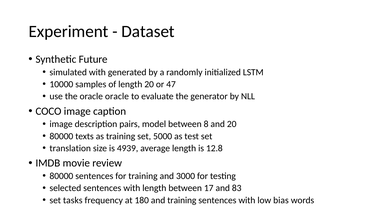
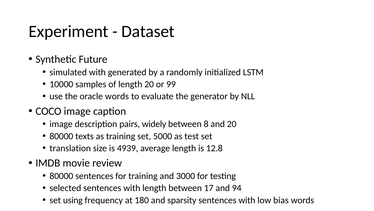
47: 47 -> 99 (171, 84)
oracle oracle: oracle -> words (117, 96)
model: model -> widely (154, 124)
83: 83 -> 94 (237, 188)
tasks: tasks -> using (73, 200)
and training: training -> sparsity (182, 200)
